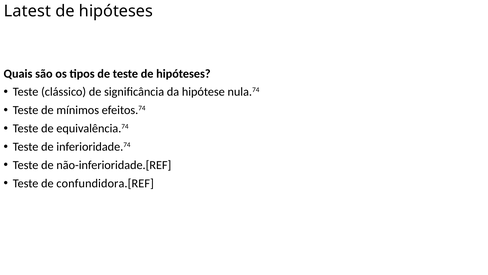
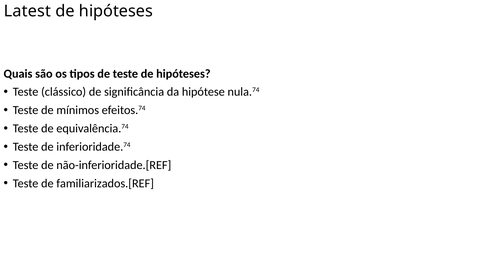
confundidora.[REF: confundidora.[REF -> familiarizados.[REF (105, 183)
